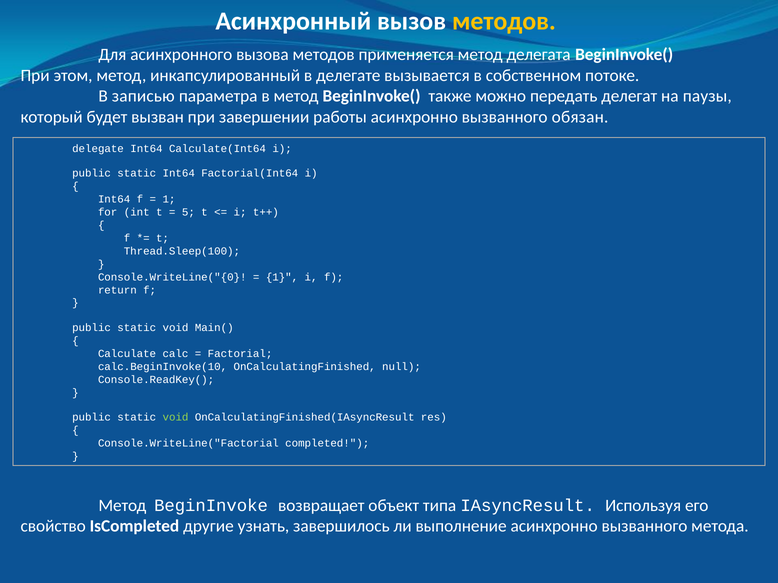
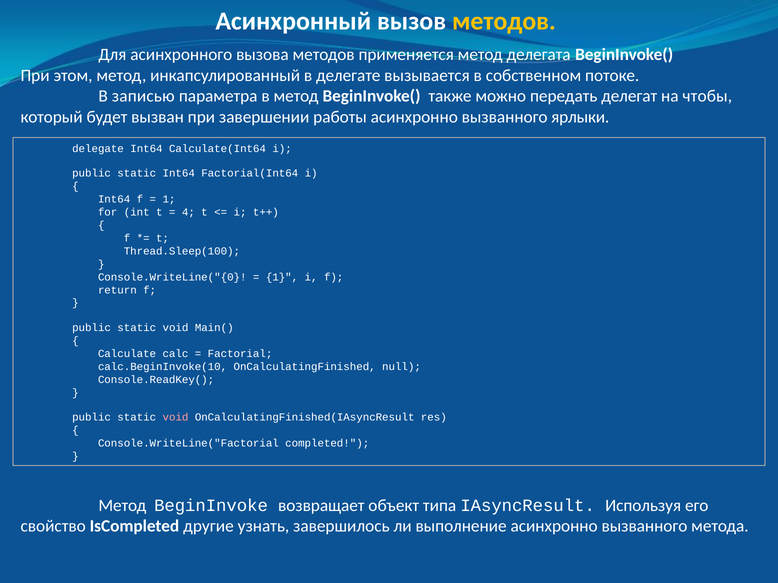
паузы: паузы -> чтобы (707, 96)
обязан: обязан -> ярлыки (580, 117)
5: 5 -> 4 (188, 212)
void colour: light green -> pink (176, 418)
